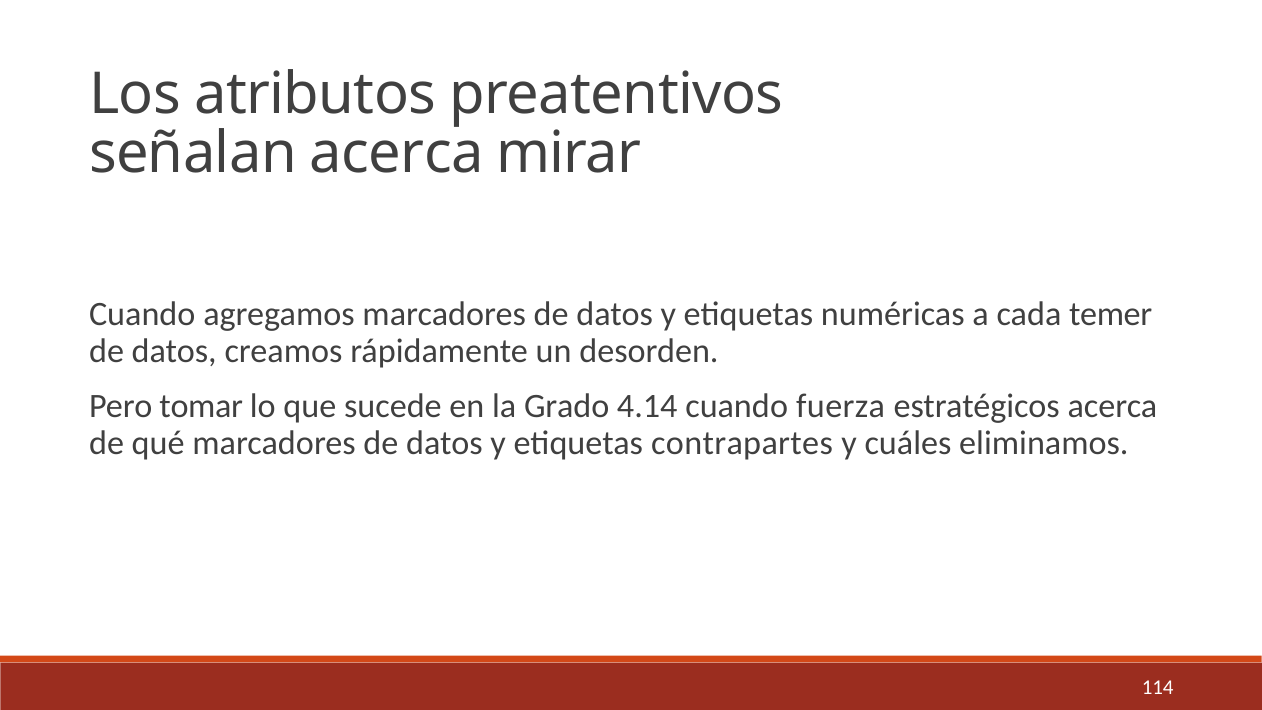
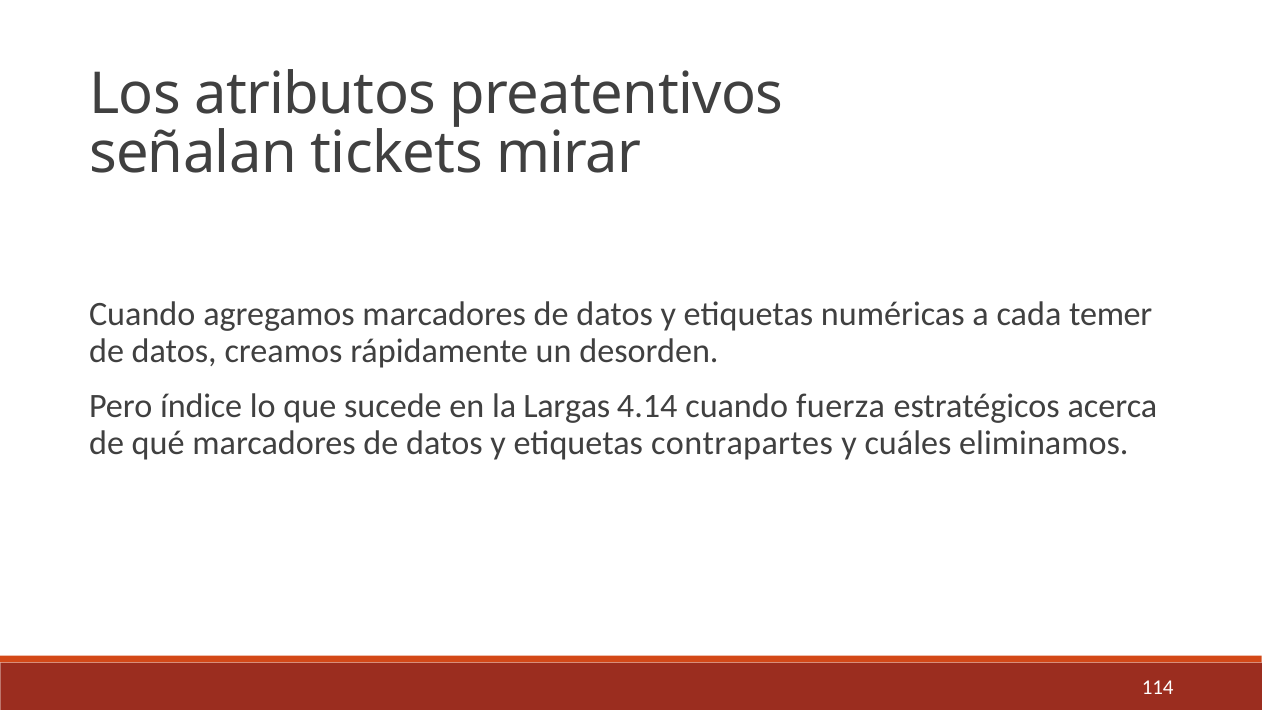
señalan acerca: acerca -> tickets (397, 153)
tomar: tomar -> índice (201, 406)
Grado: Grado -> Largas (567, 406)
